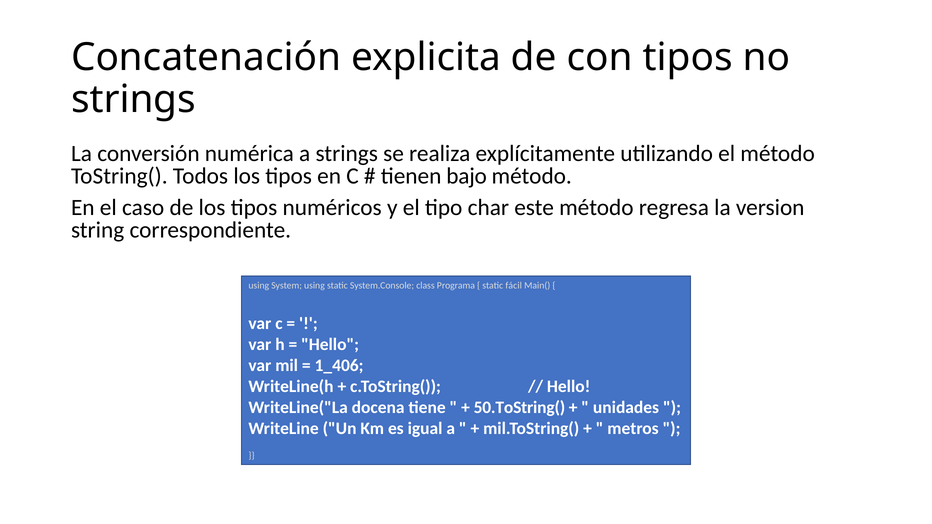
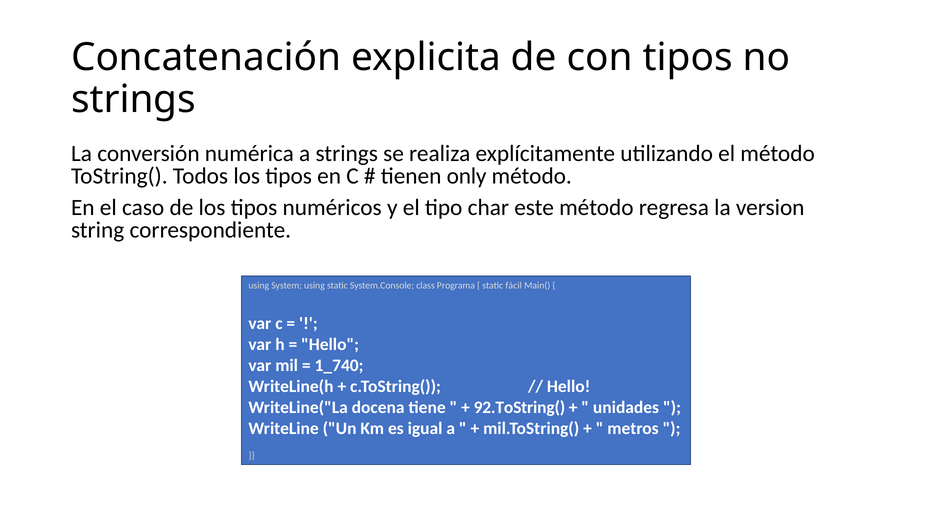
bajo: bajo -> only (467, 176)
1_406: 1_406 -> 1_740 (339, 366)
50.ToString(: 50.ToString( -> 92.ToString( (519, 408)
